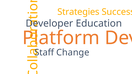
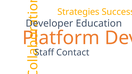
Change: Change -> Contact (73, 53)
